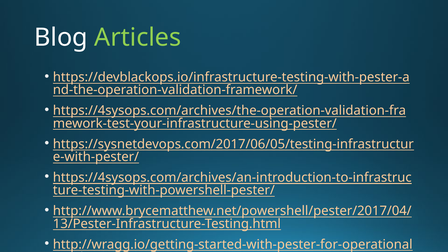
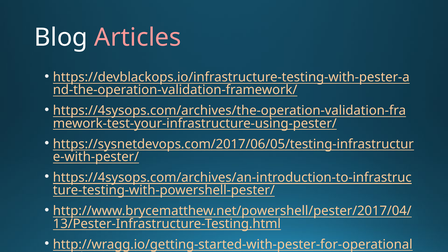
Articles colour: light green -> pink (138, 38)
